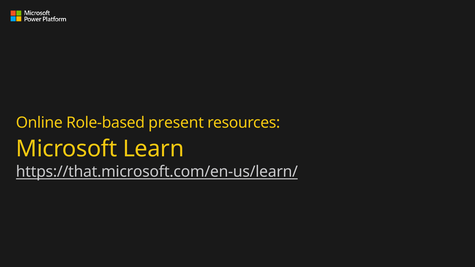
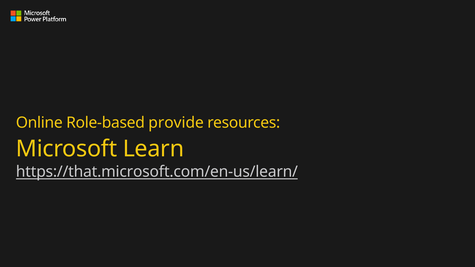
present: present -> provide (176, 123)
